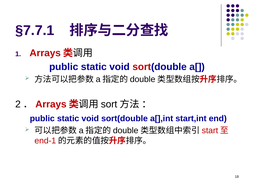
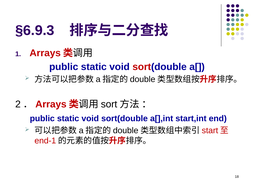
§7.7.1: §7.7.1 -> §6.9.3 (35, 31)
